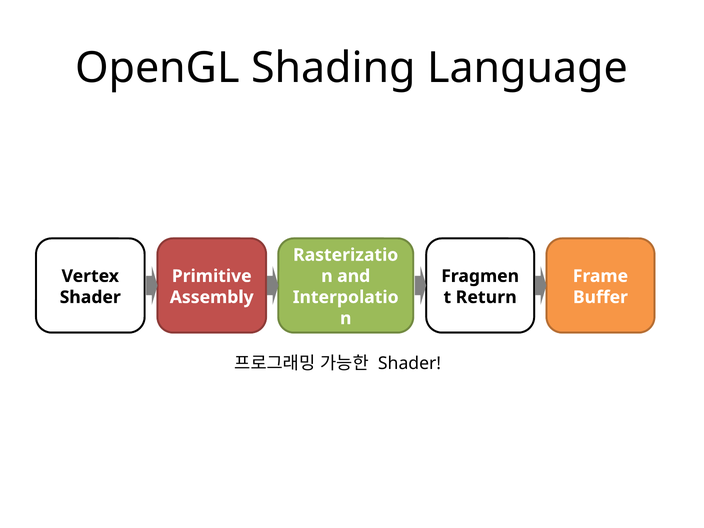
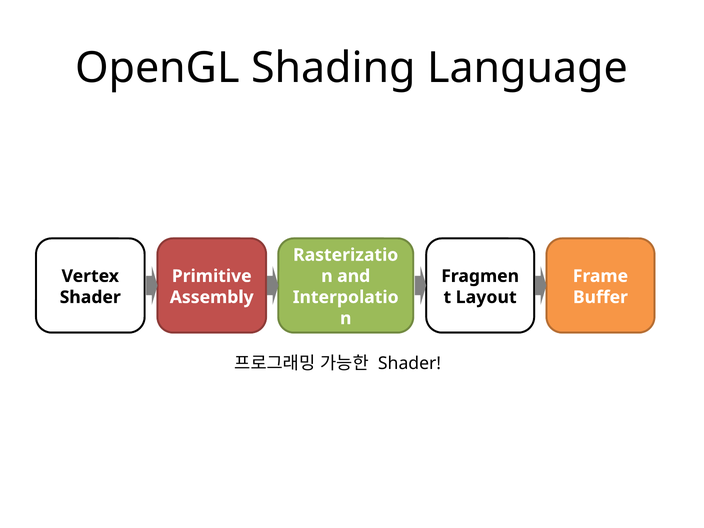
Return: Return -> Layout (486, 297)
